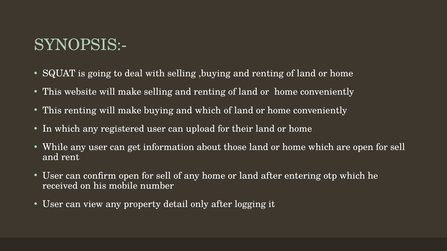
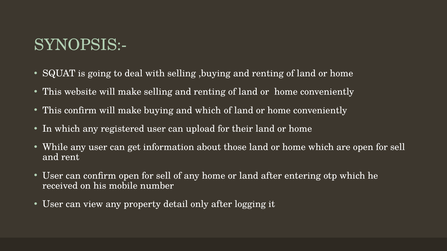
This renting: renting -> confirm (80, 110)
